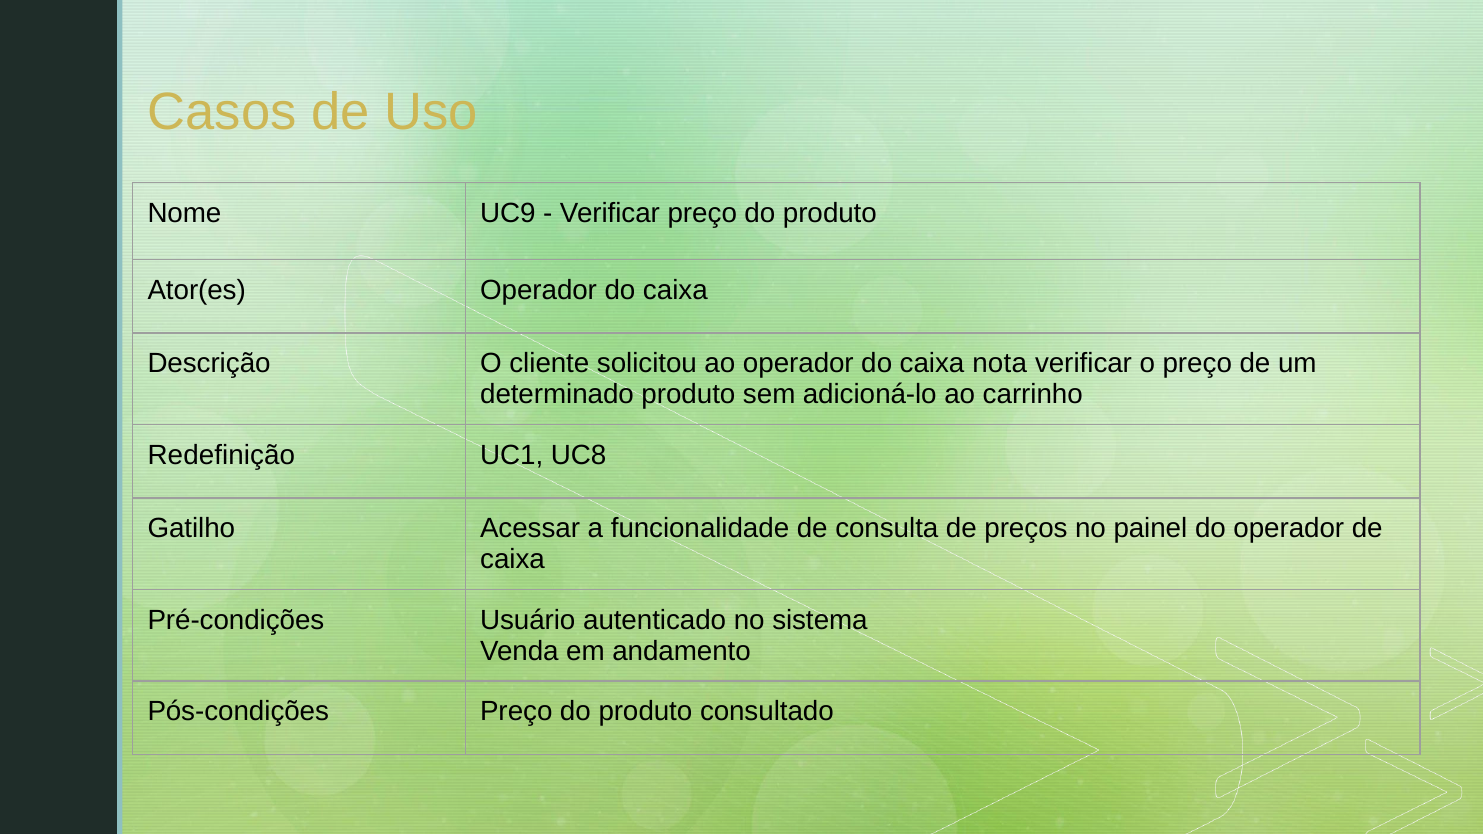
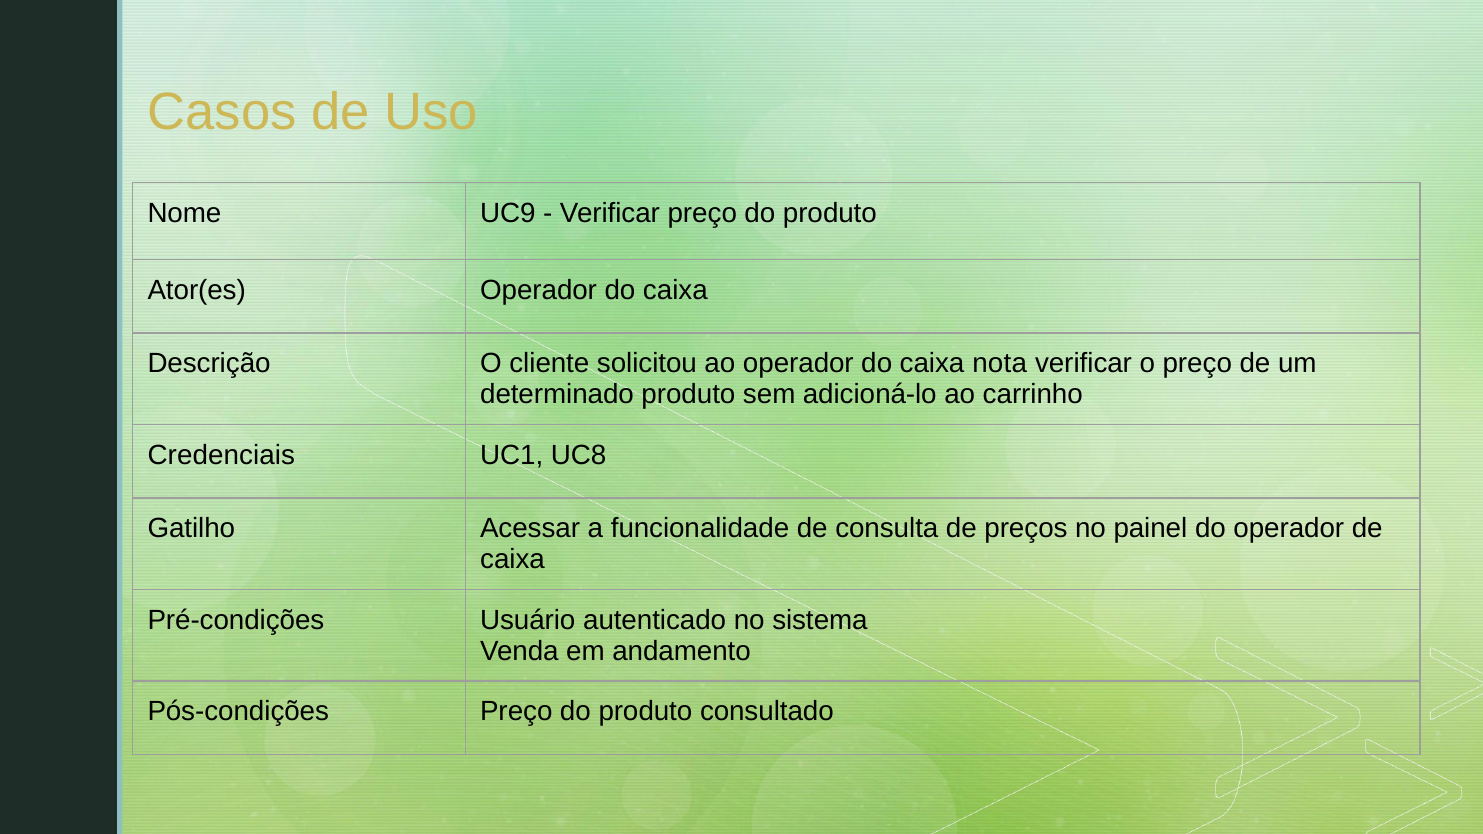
Redefinição: Redefinição -> Credenciais (221, 455)
